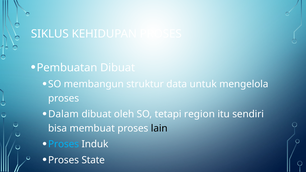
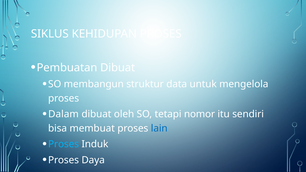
region: region -> nomor (200, 114)
lain colour: black -> blue (159, 128)
State: State -> Daya (93, 160)
